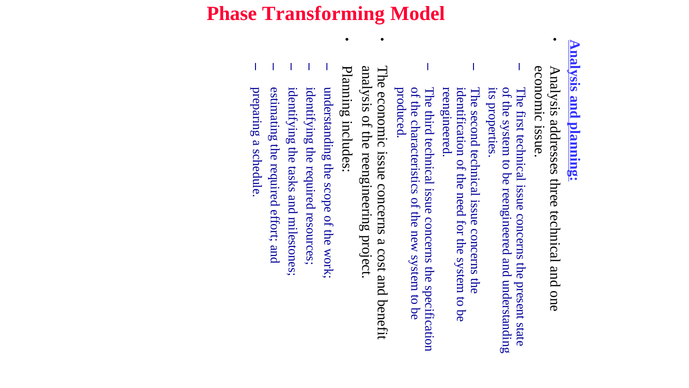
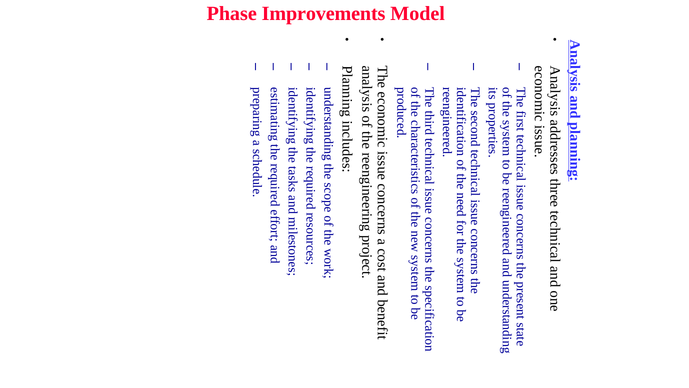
Transforming: Transforming -> Improvements (324, 14)
